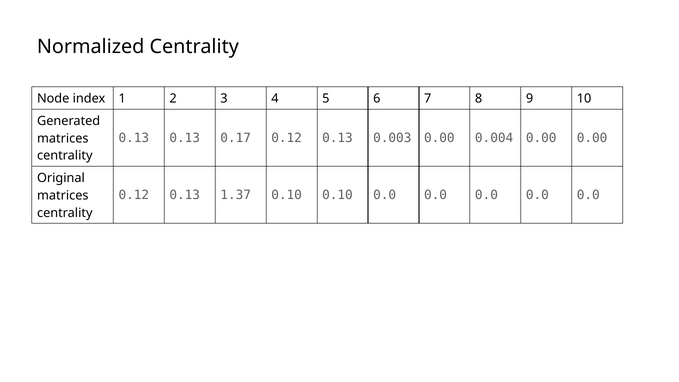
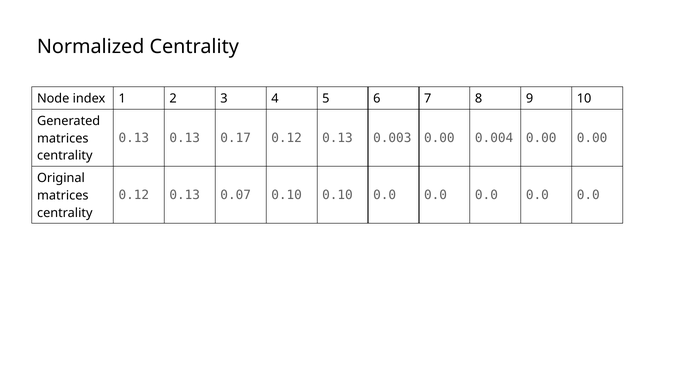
1.37: 1.37 -> 0.07 (236, 195)
